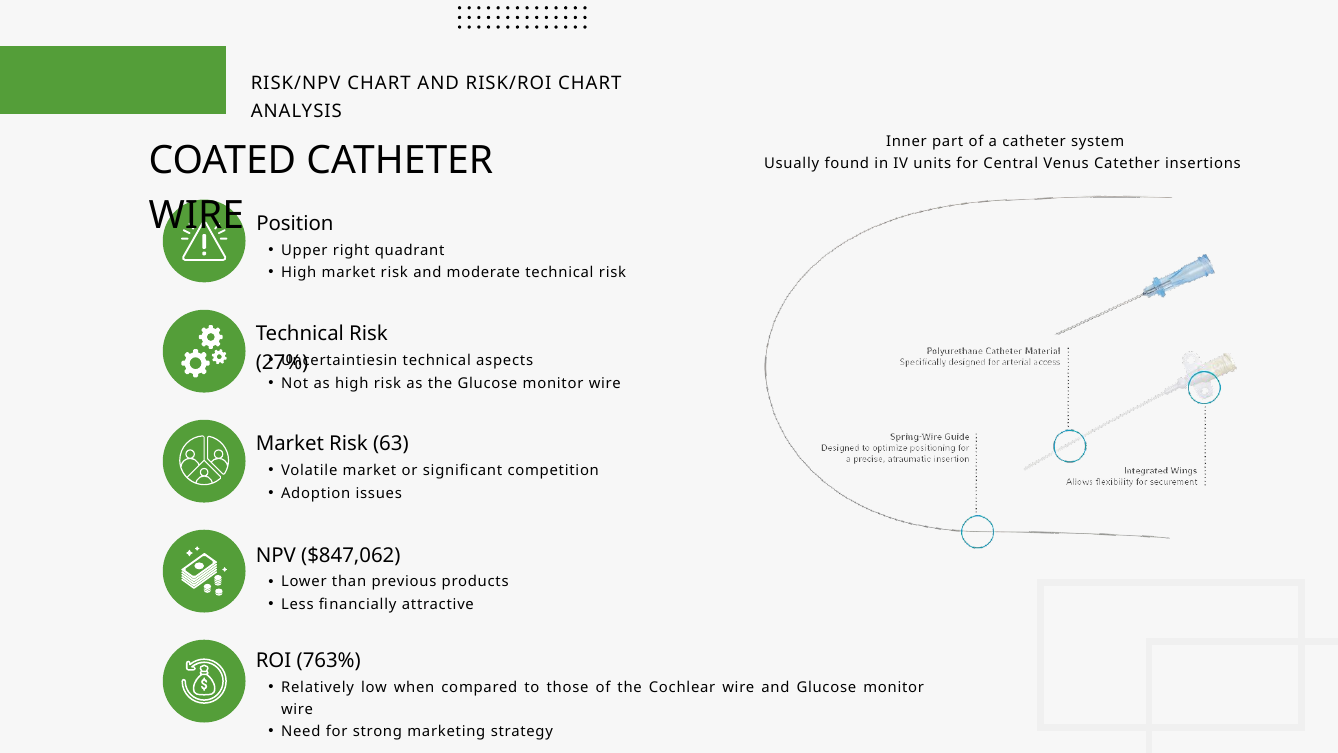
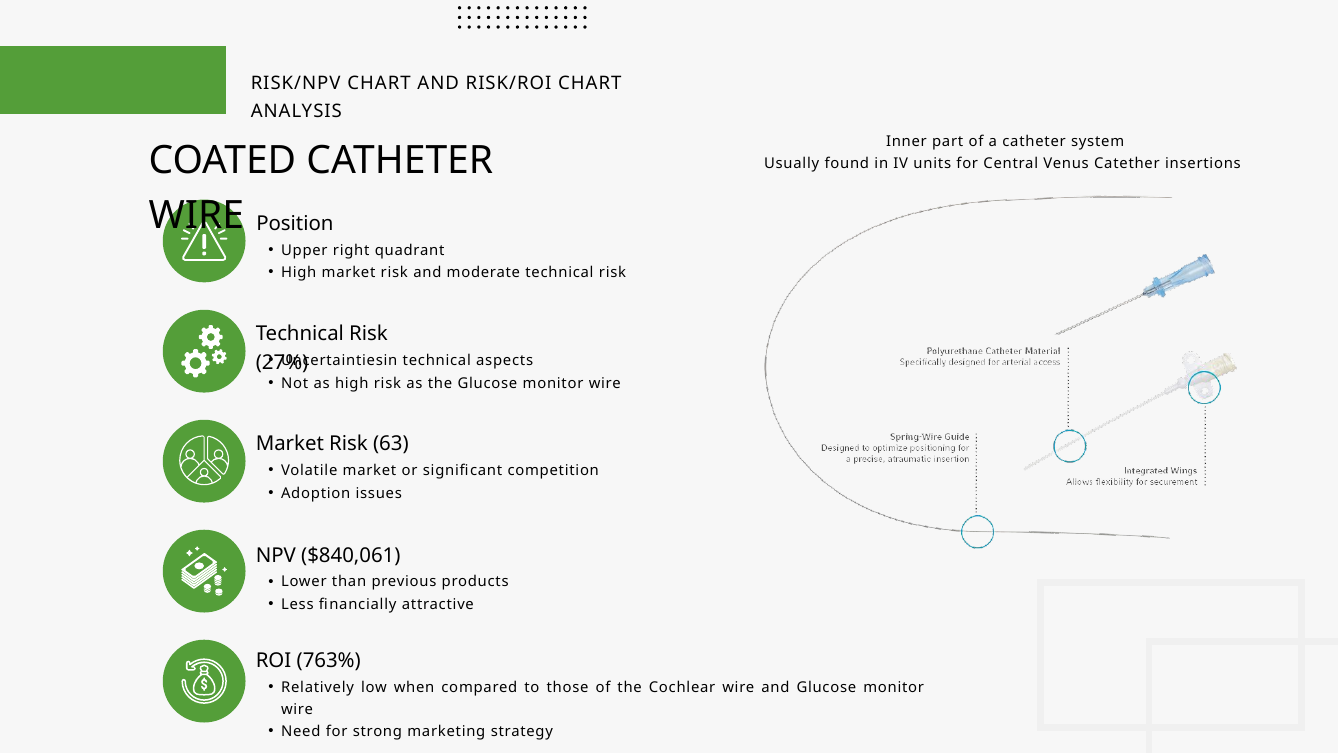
$847,062: $847,062 -> $840,061 (351, 555)
